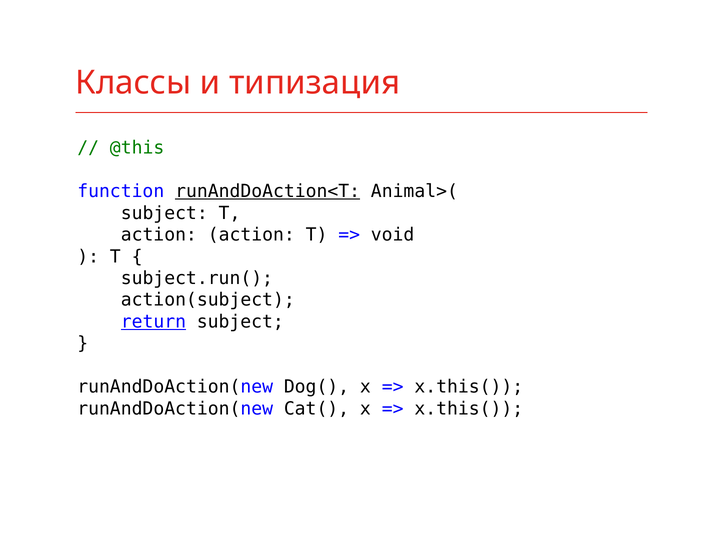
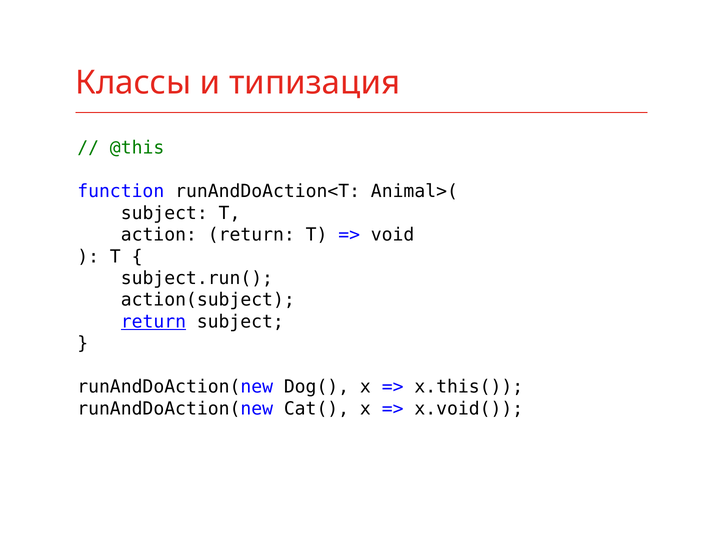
runAndDoAction<T underline: present -> none (268, 191)
action action: action -> return (251, 235)
x.this(: x.this( -> x.void( (469, 408)
